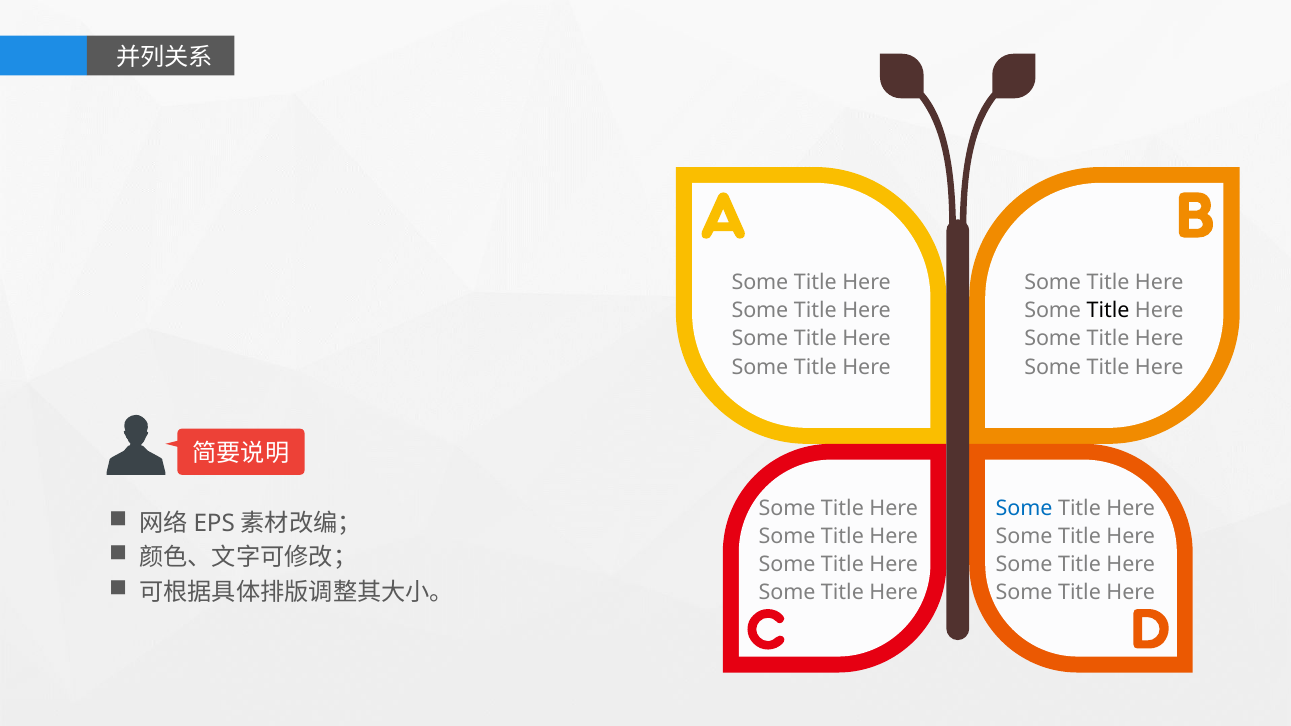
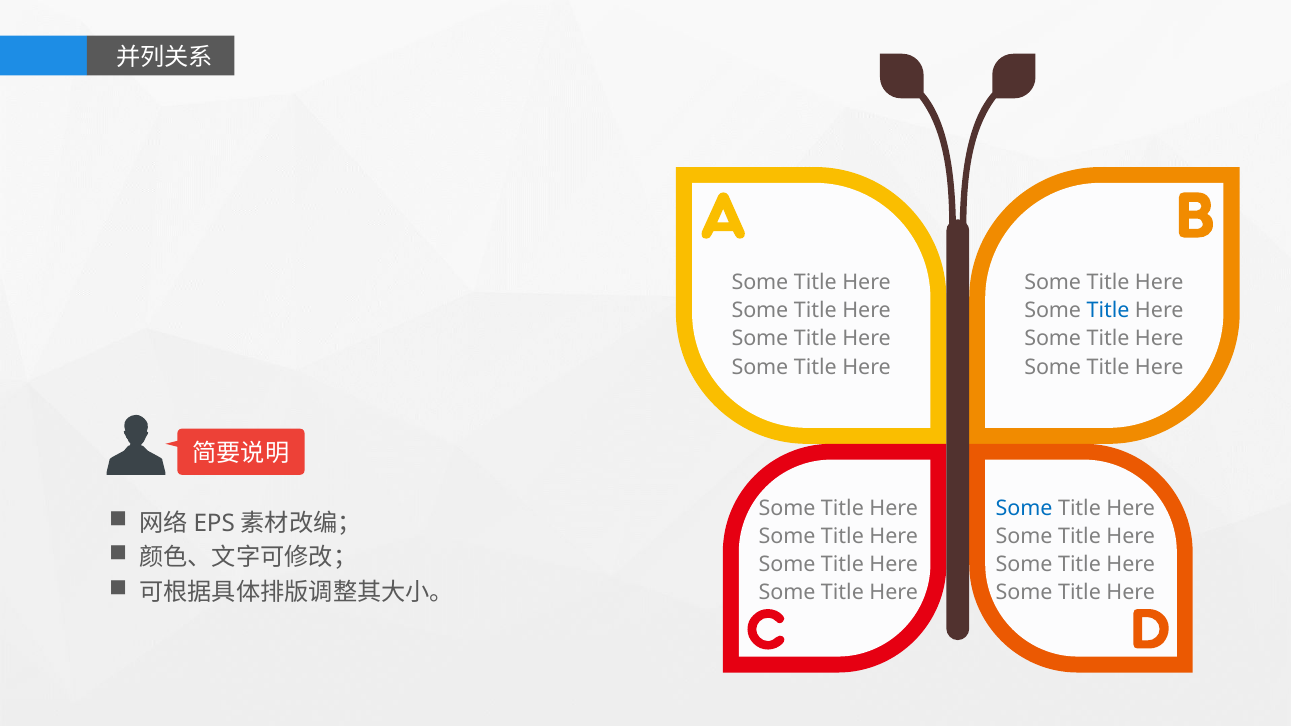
Title colour: black -> blue (1108, 311)
